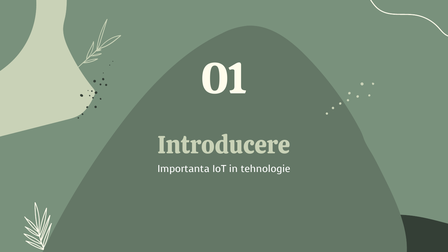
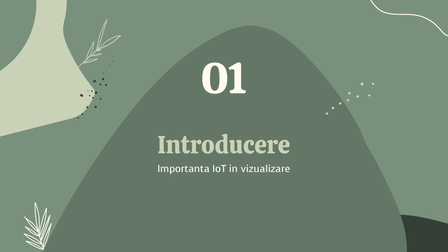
tehnologie: tehnologie -> vizualizare (265, 169)
